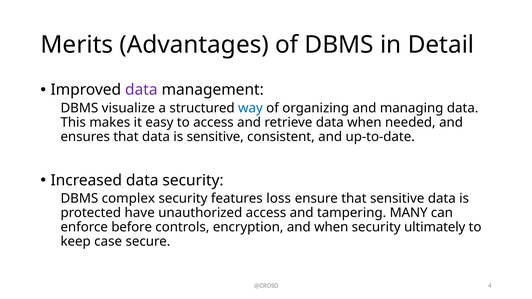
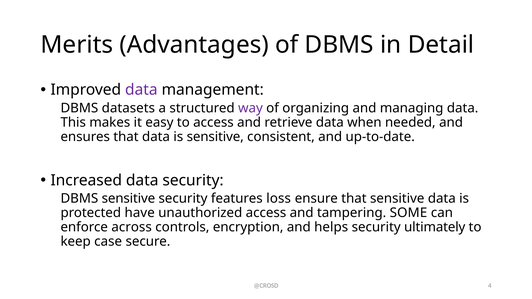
visualize: visualize -> datasets (128, 108)
way colour: blue -> purple (250, 108)
DBMS complex: complex -> sensitive (128, 199)
MANY: MANY -> SOME (408, 213)
before: before -> across (132, 227)
and when: when -> helps (331, 227)
